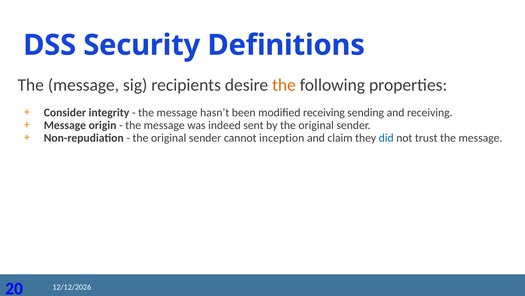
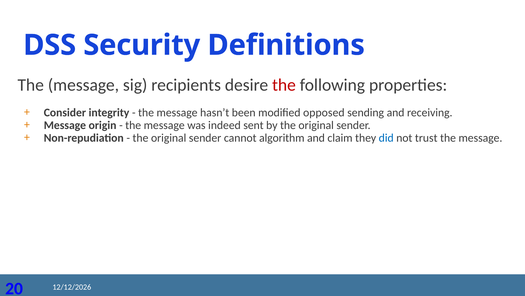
the colour: orange -> red (284, 85)
modified receiving: receiving -> opposed (324, 112)
inception: inception -> algorithm (282, 138)
